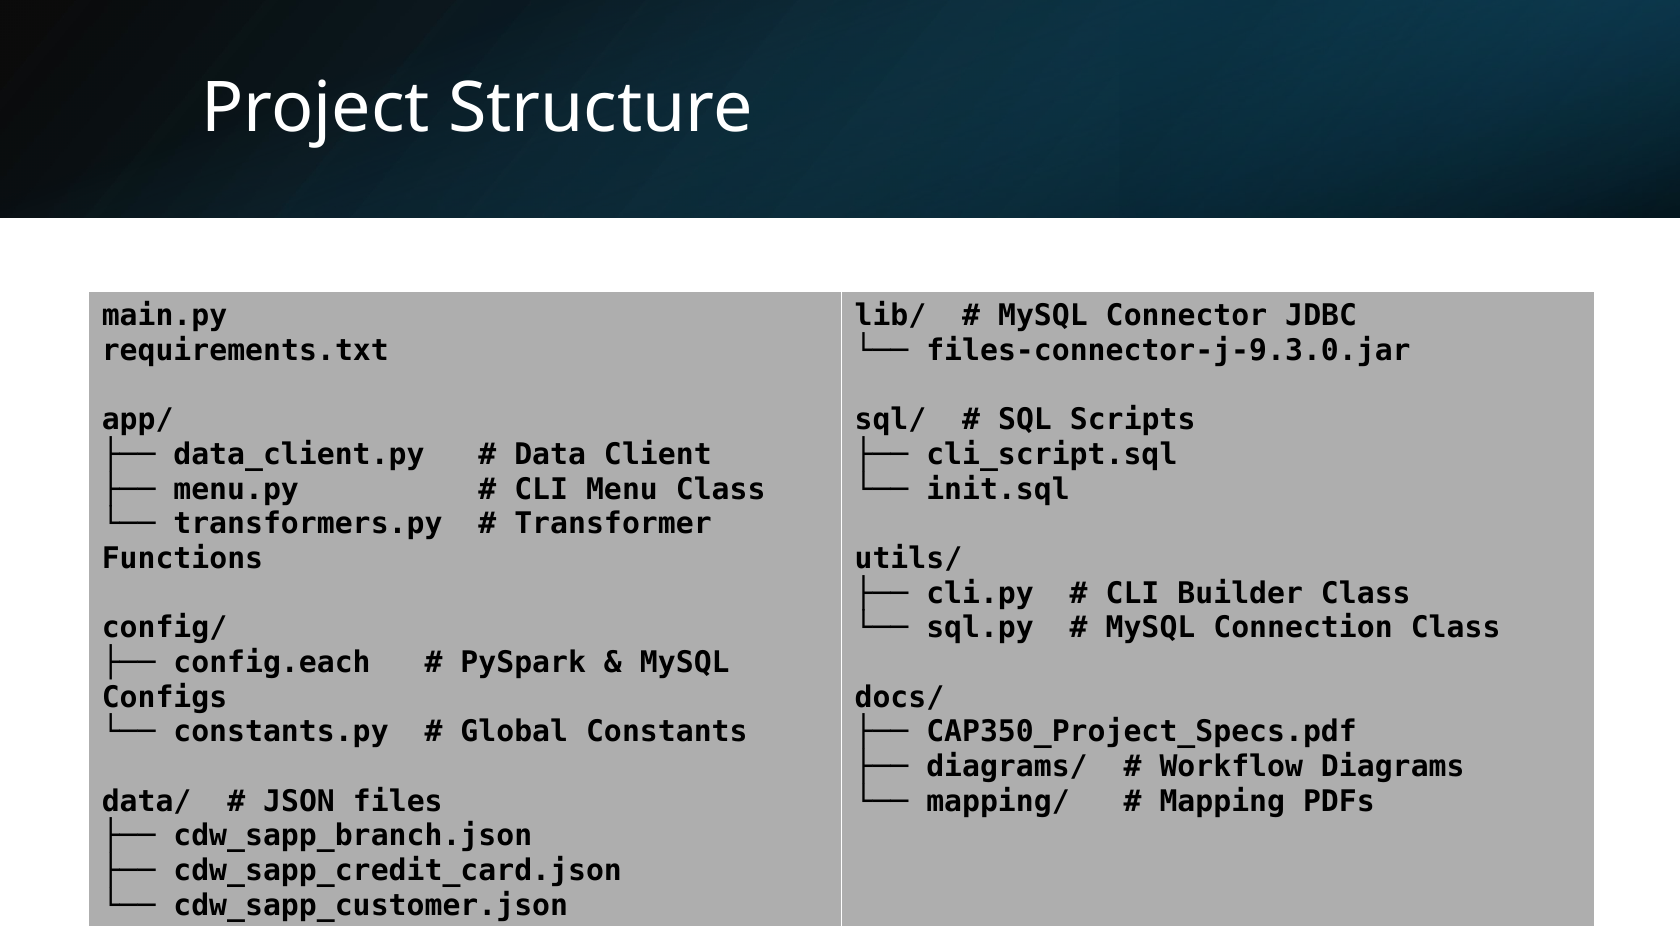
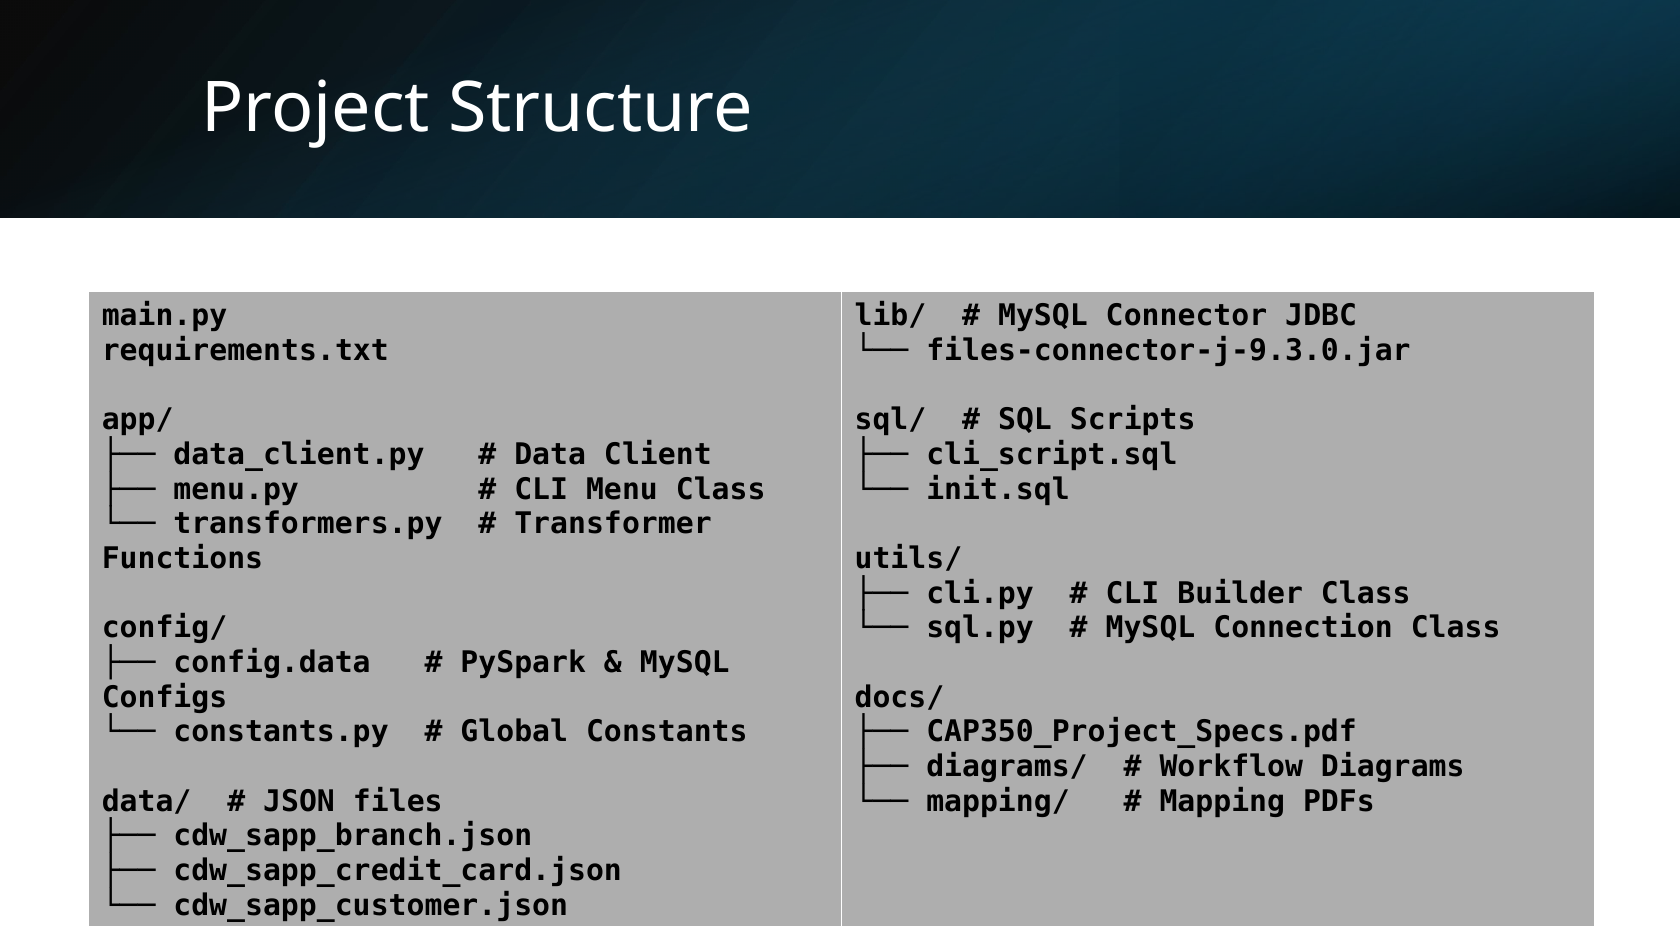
config.each: config.each -> config.data (272, 663)
